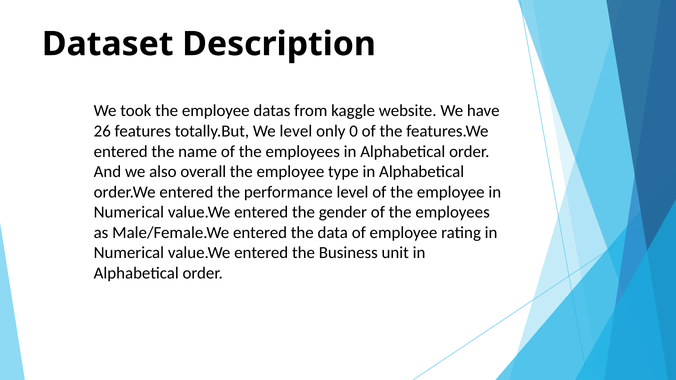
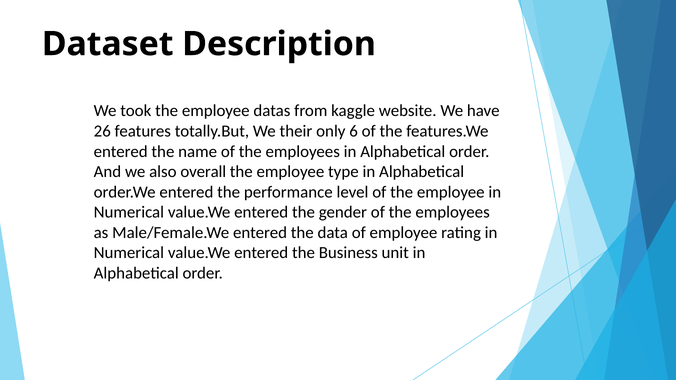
We level: level -> their (296, 131)
0: 0 -> 6 (354, 131)
